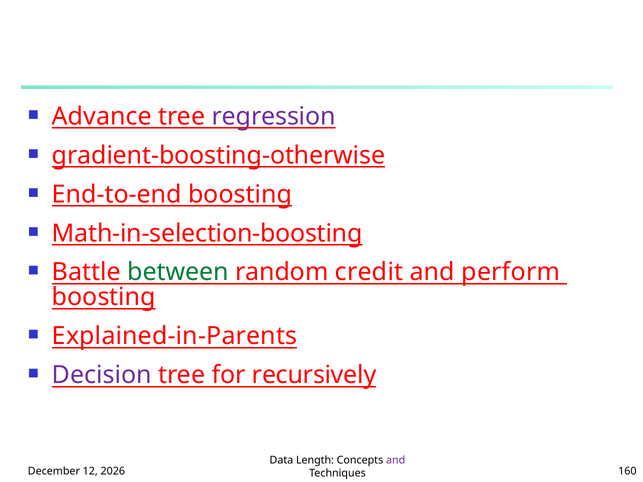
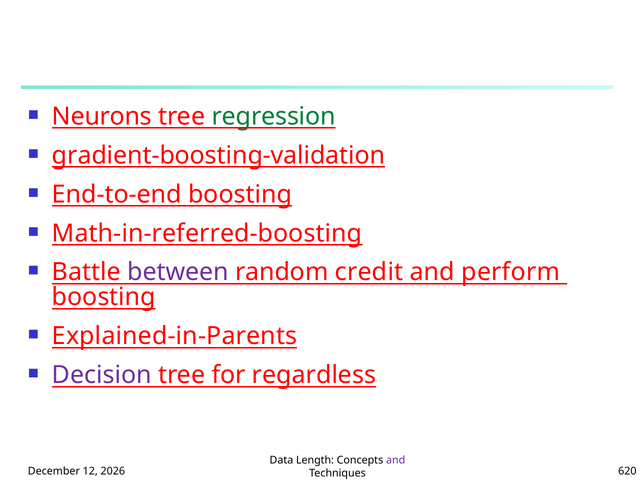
Advance: Advance -> Neurons (102, 116)
regression colour: purple -> green (274, 116)
gradient-boosting-otherwise: gradient-boosting-otherwise -> gradient-boosting-validation (219, 155)
Math-in-selection-boosting: Math-in-selection-boosting -> Math-in-referred-boosting (207, 233)
between colour: green -> purple (178, 272)
recursively: recursively -> regardless (314, 375)
160: 160 -> 620 (627, 472)
